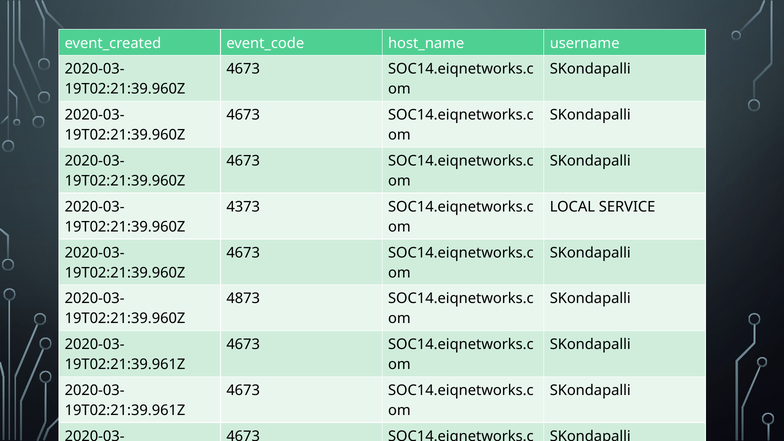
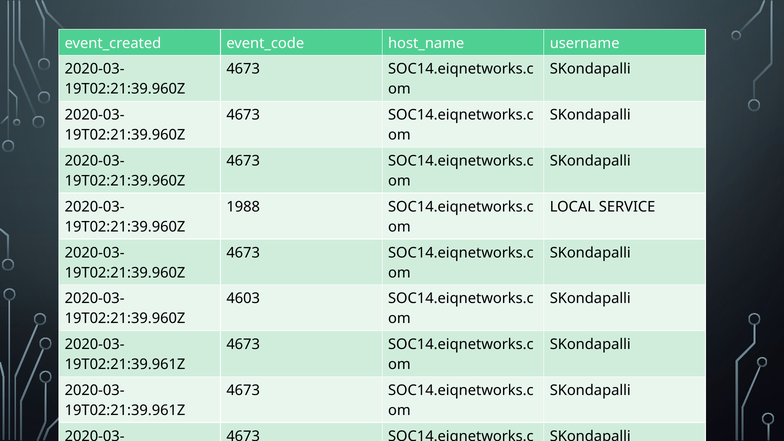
4373: 4373 -> 1988 (243, 207)
4873: 4873 -> 4603 (243, 299)
